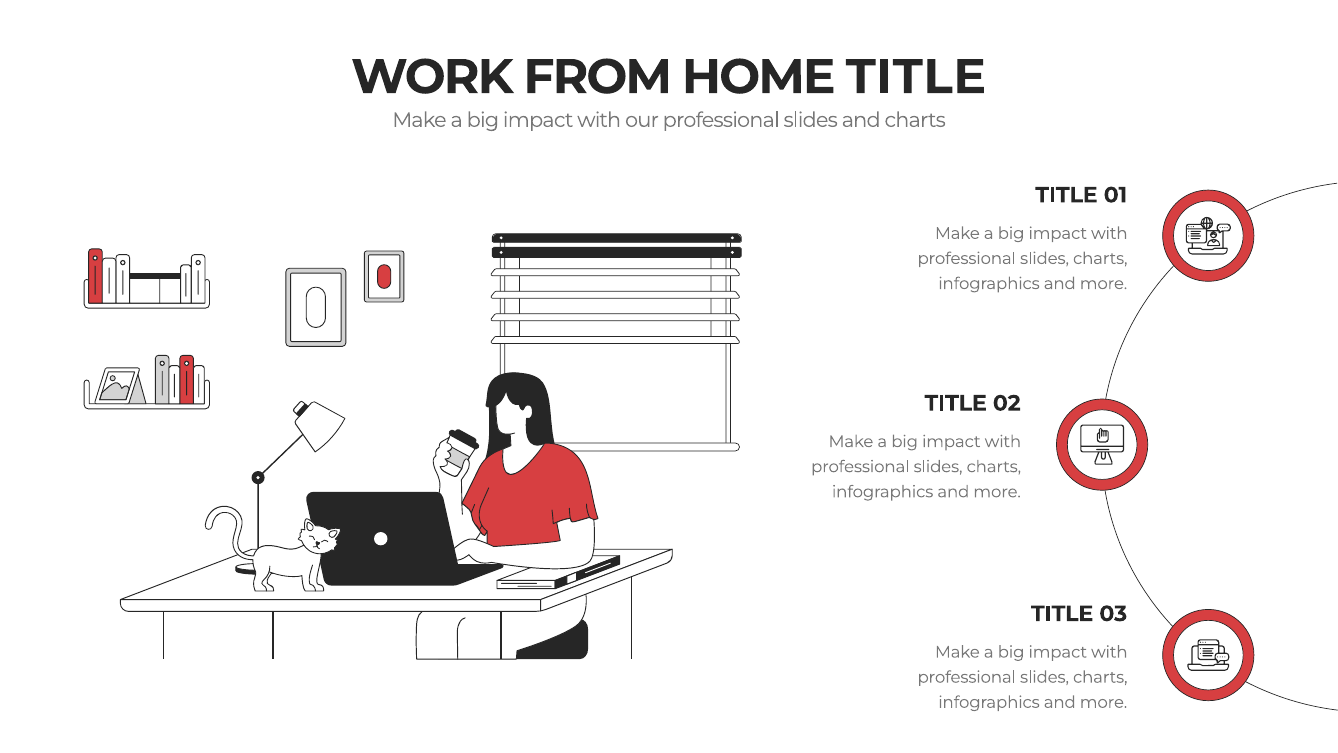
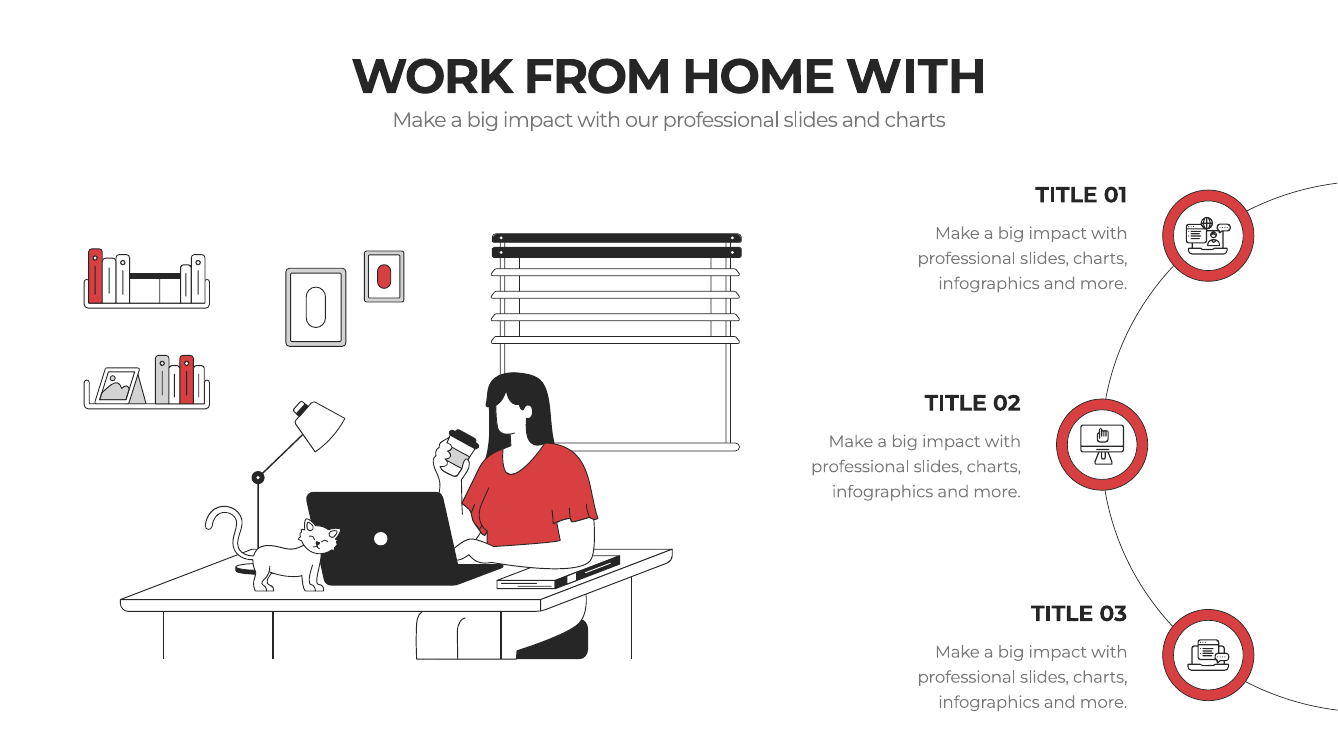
HOME TITLE: TITLE -> WITH (916, 77)
